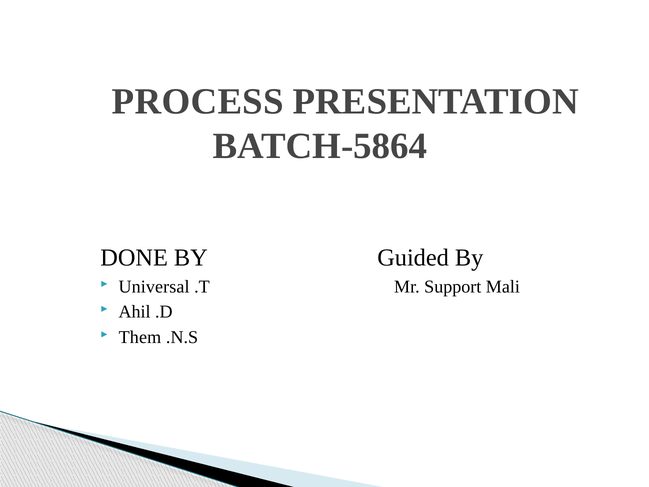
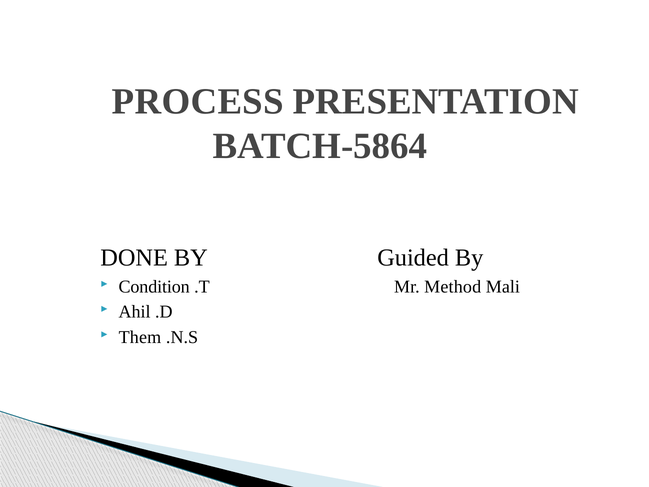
Universal: Universal -> Condition (154, 286)
Support: Support -> Method (453, 286)
